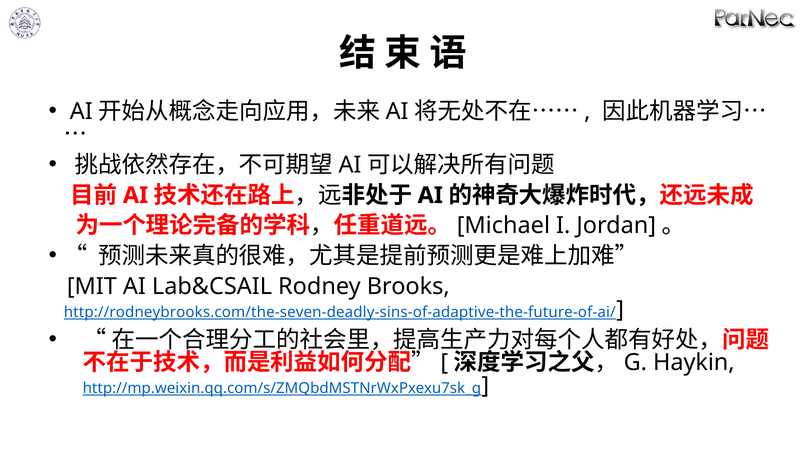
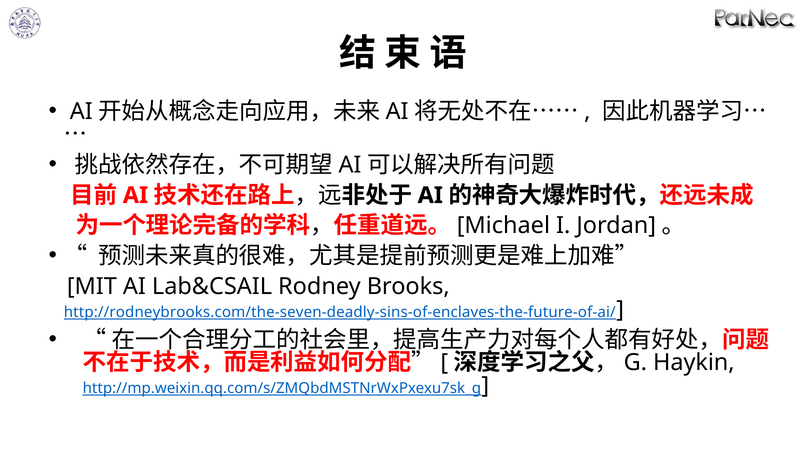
http://rodneybrooks.com/the-seven-deadly-sins-of-adaptive-the-future-of-ai/: http://rodneybrooks.com/the-seven-deadly-sins-of-adaptive-the-future-of-ai/ -> http://rodneybrooks.com/the-seven-deadly-sins-of-enclaves-the-future-of-ai/ (340, 312)
